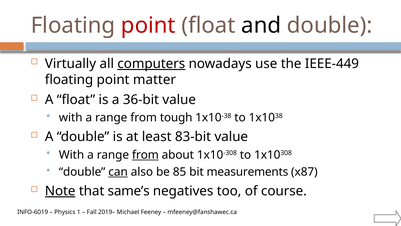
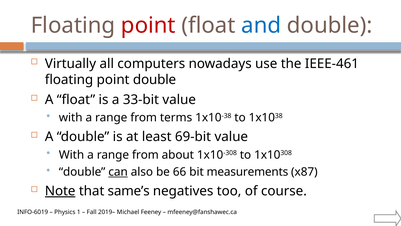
and colour: black -> blue (261, 25)
computers underline: present -> none (151, 64)
IEEE-449: IEEE-449 -> IEEE-461 (332, 64)
point matter: matter -> double (155, 80)
36-bit: 36-bit -> 33-bit (141, 100)
tough: tough -> terms (176, 118)
83-bit: 83-bit -> 69-bit (193, 137)
from underline: present -> none (145, 155)
85: 85 -> 66 (180, 172)
